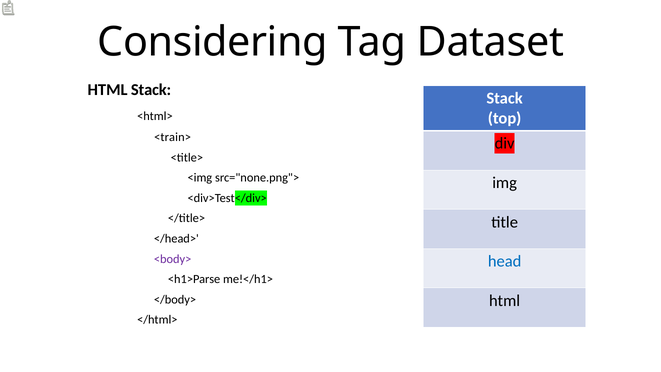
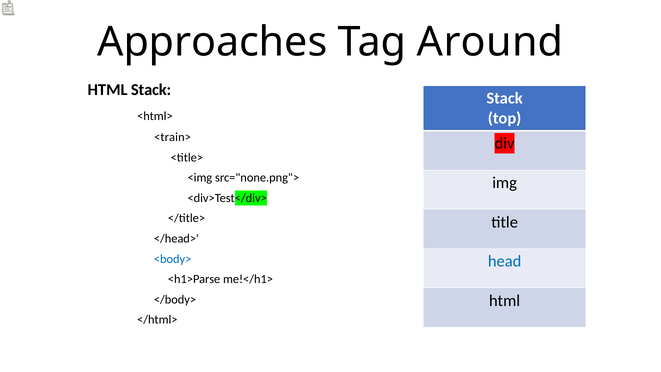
Considering: Considering -> Approaches (212, 42)
Dataset: Dataset -> Around (490, 42)
<body> colour: purple -> blue (173, 259)
